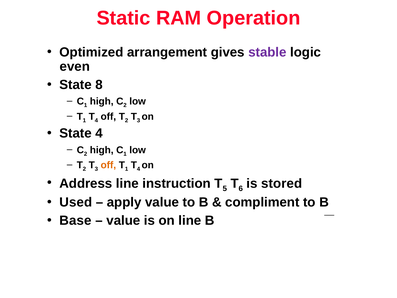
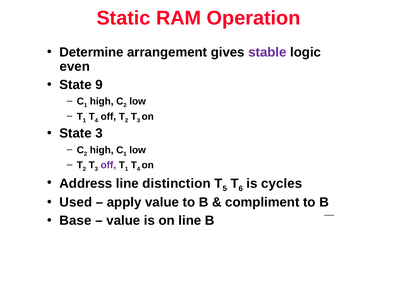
Optimized: Optimized -> Determine (91, 52)
8: 8 -> 9 (99, 85)
State 4: 4 -> 3 (99, 133)
off colour: orange -> purple (108, 165)
instruction: instruction -> distinction (177, 183)
stored: stored -> cycles (282, 183)
